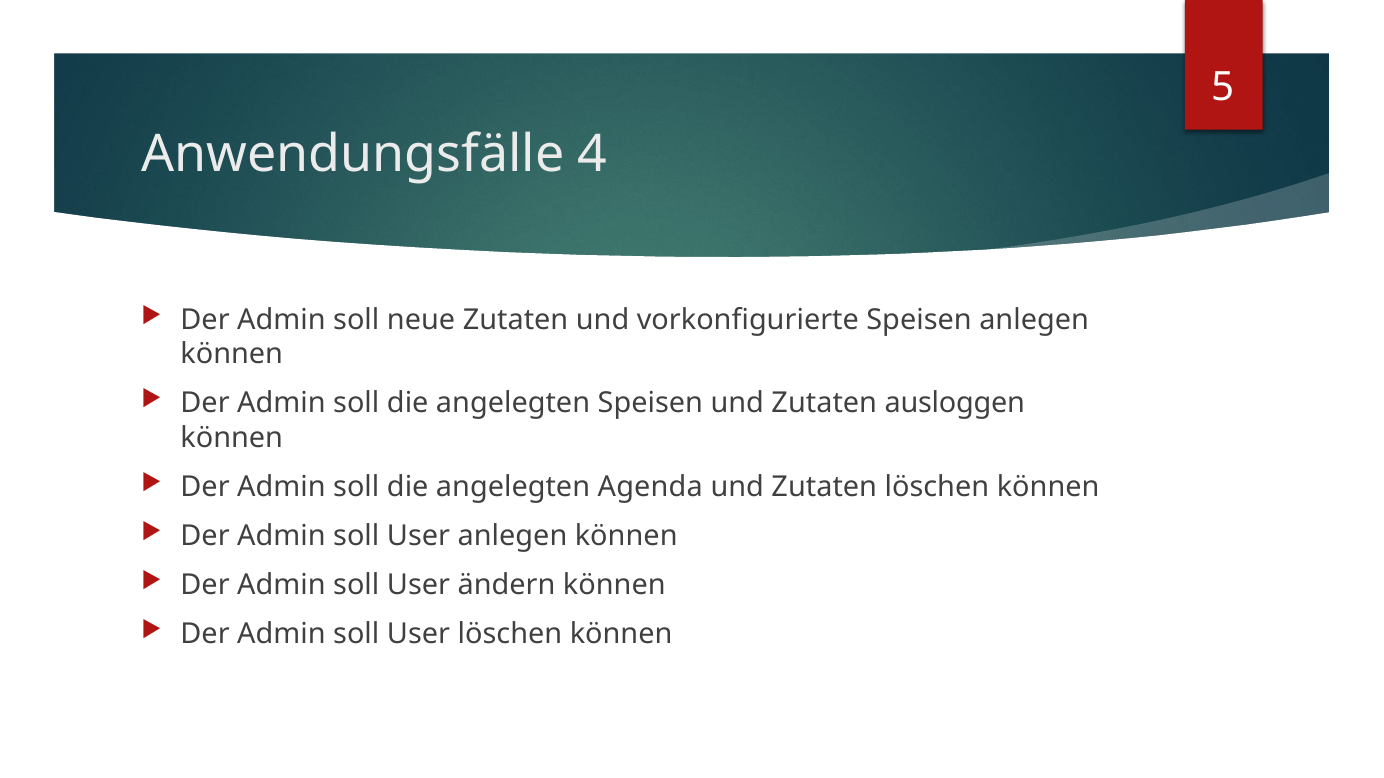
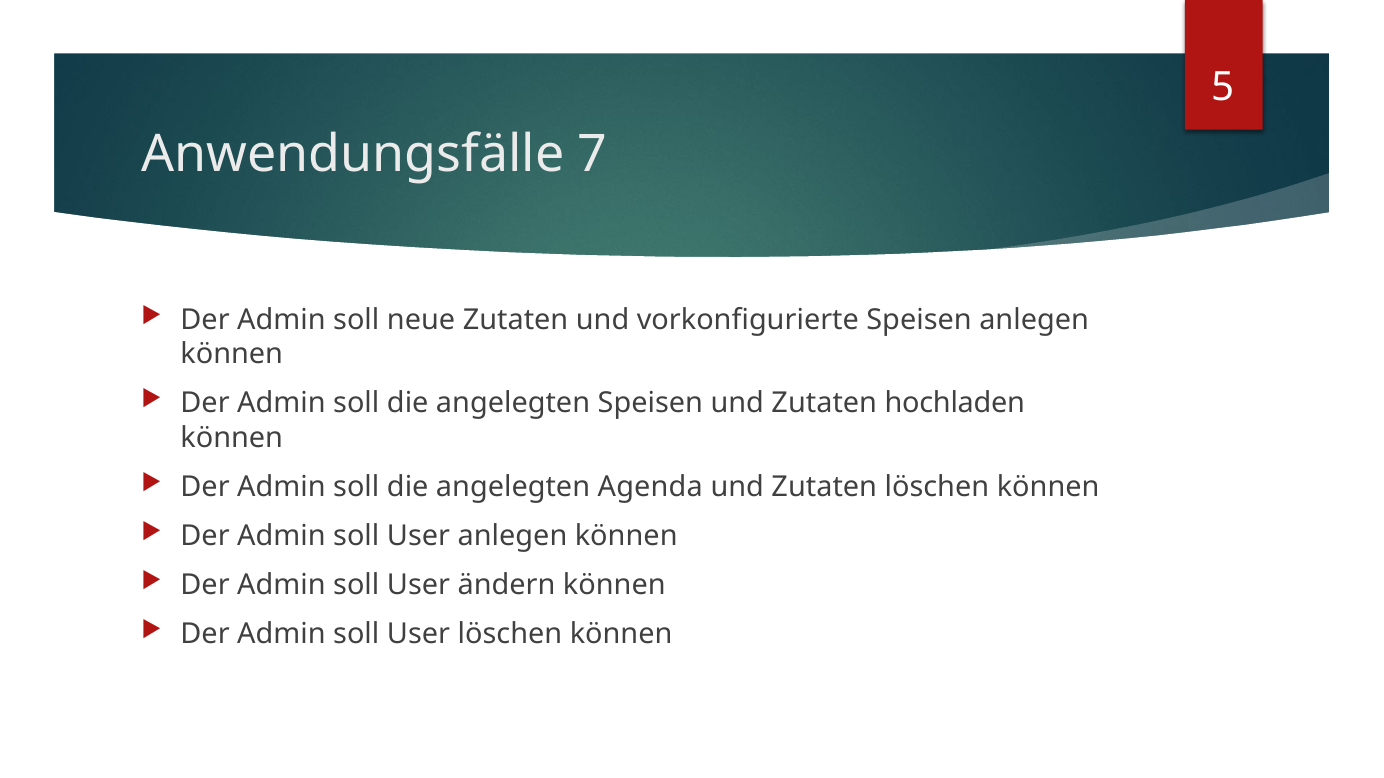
4: 4 -> 7 (593, 154)
ausloggen: ausloggen -> hochladen (955, 404)
